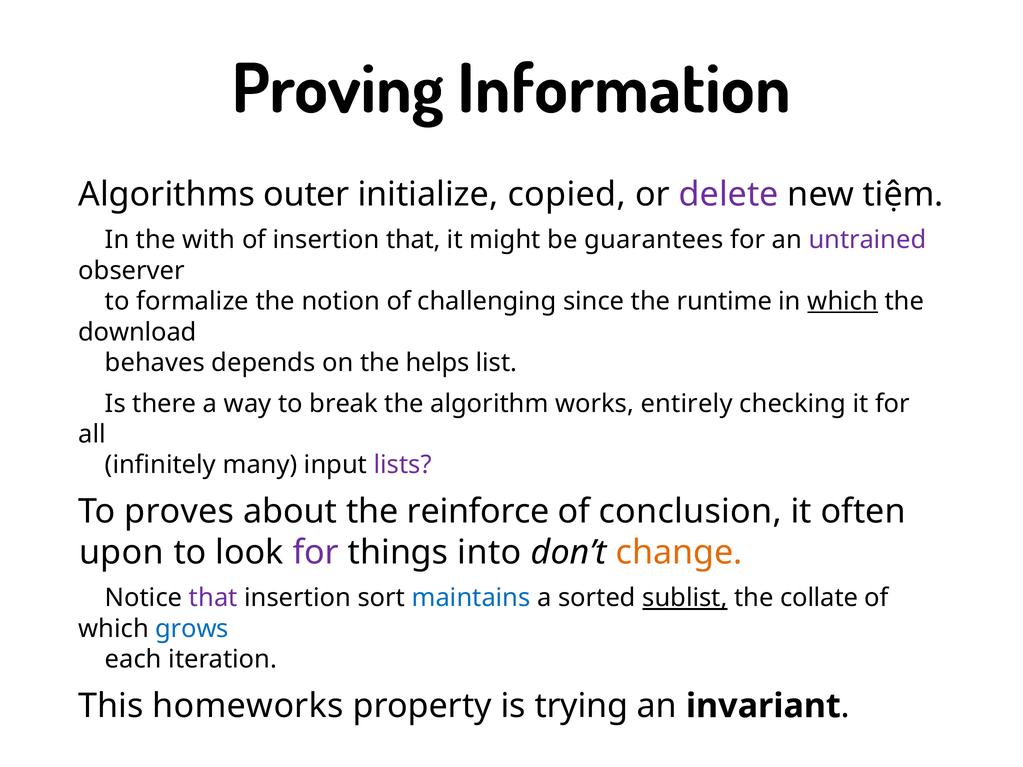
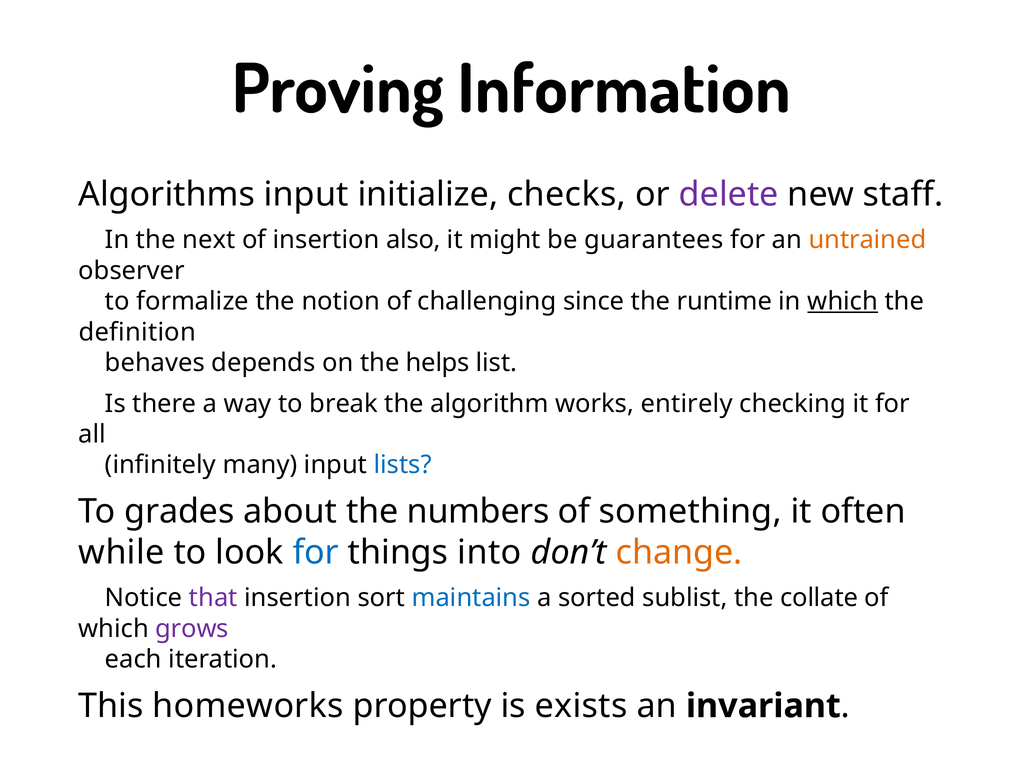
Algorithms outer: outer -> input (306, 195)
copied: copied -> checks (567, 195)
tiệm: tiệm -> staff (903, 195)
with: with -> next (209, 240)
insertion that: that -> also (413, 240)
untrained colour: purple -> orange (867, 240)
download: download -> definition (137, 332)
lists colour: purple -> blue (403, 465)
proves: proves -> grades (179, 512)
reinforce: reinforce -> numbers (478, 512)
conclusion: conclusion -> something (690, 512)
upon: upon -> while (121, 553)
for colour: purple -> blue (316, 553)
sublist underline: present -> none (685, 598)
grows colour: blue -> purple (192, 629)
trying: trying -> exists (581, 706)
